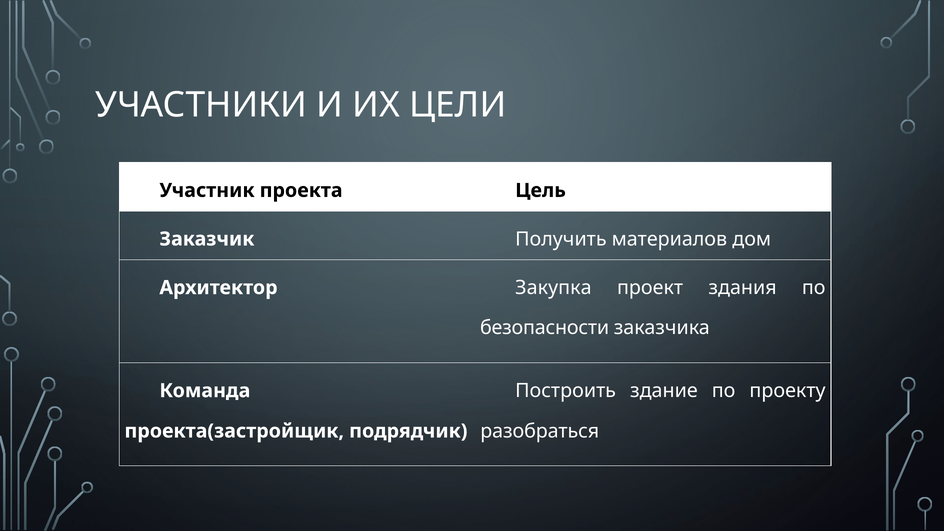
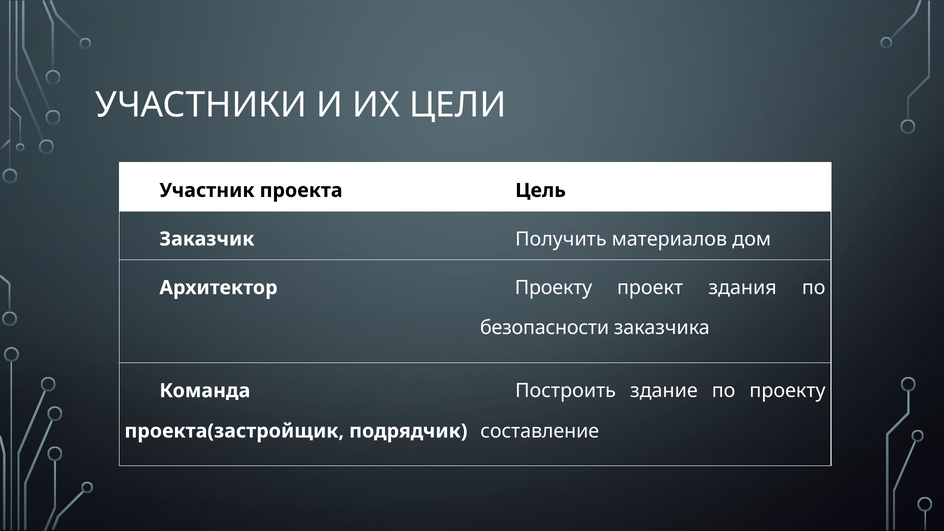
Архитектор Закупка: Закупка -> Проекту (554, 288)
разобраться: разобраться -> составление (540, 431)
